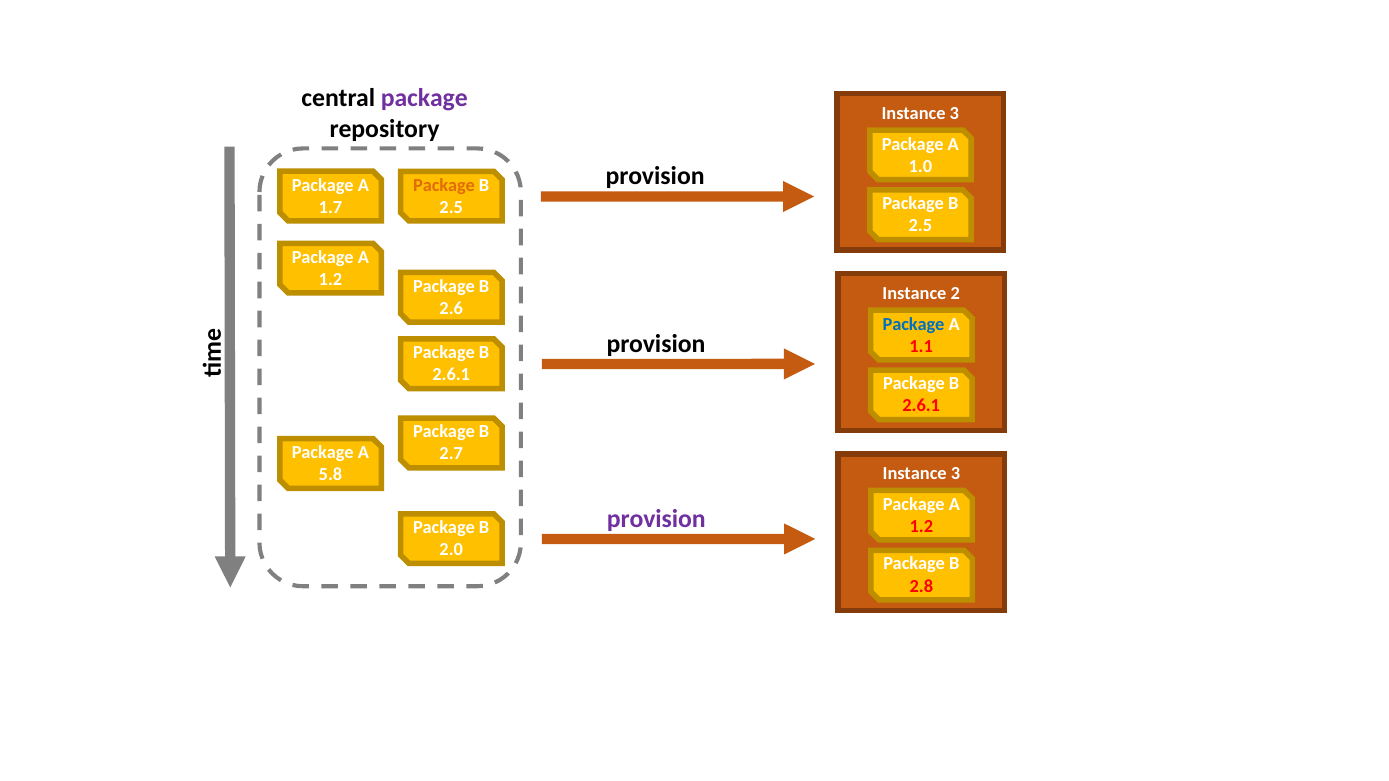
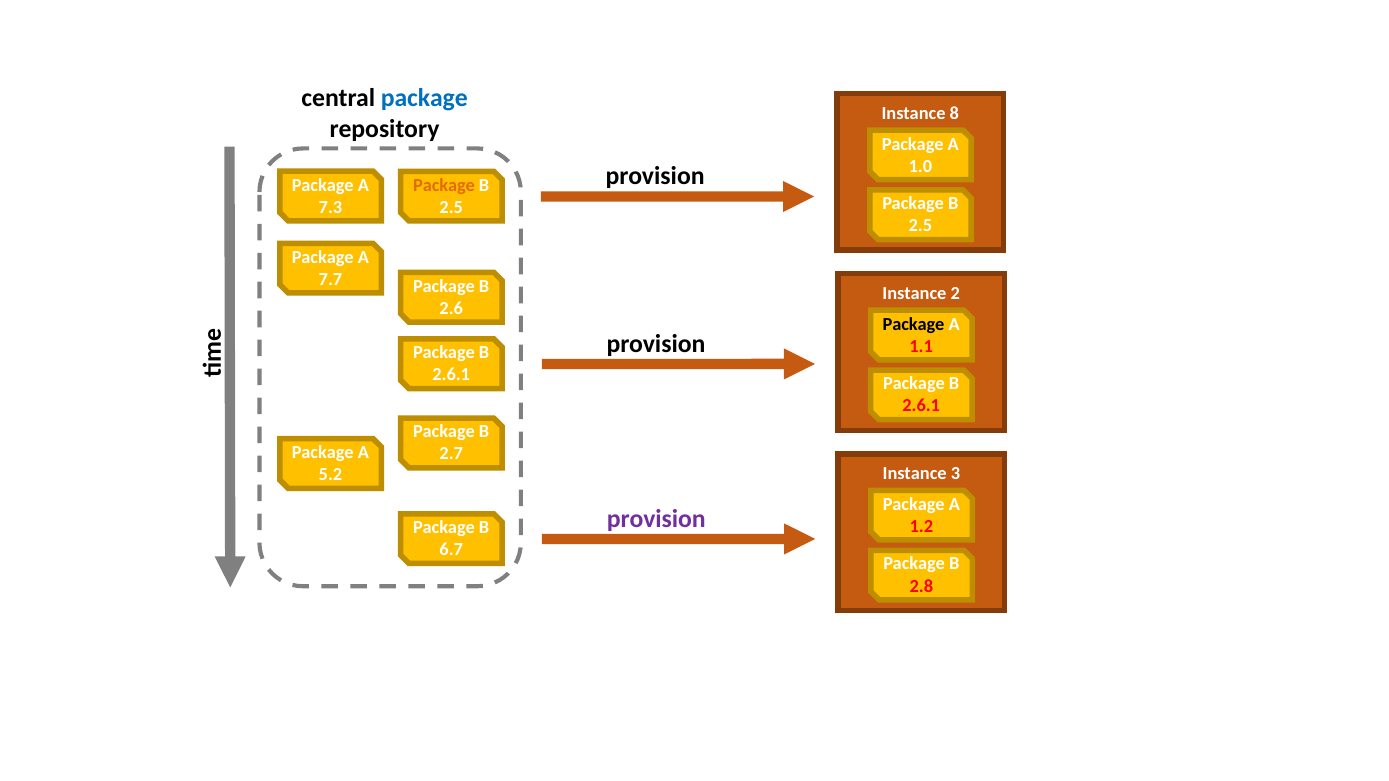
package colour: purple -> blue (424, 98)
3: 3 -> 8 (954, 113)
1.7: 1.7 -> 7.3 (330, 207)
1.2: 1.2 -> 7.7 (330, 279)
Package colour: blue -> black (914, 324)
5.8: 5.8 -> 5.2 (330, 475)
2.0: 2.0 -> 6.7 (451, 550)
